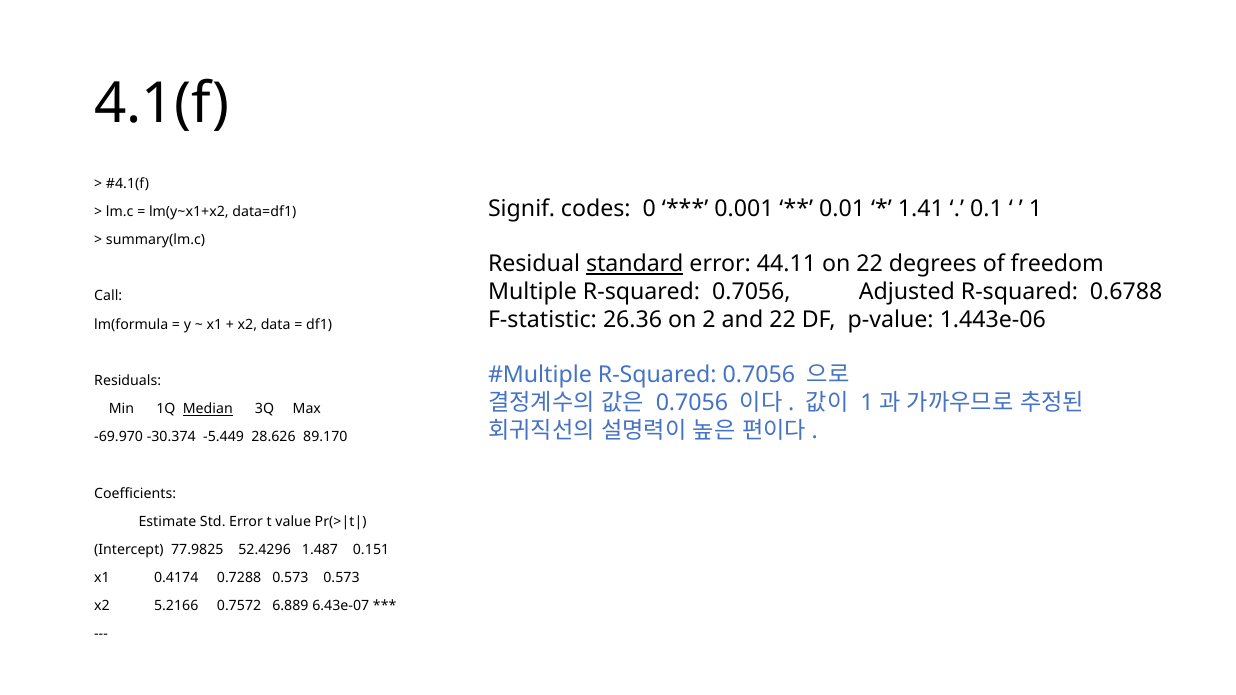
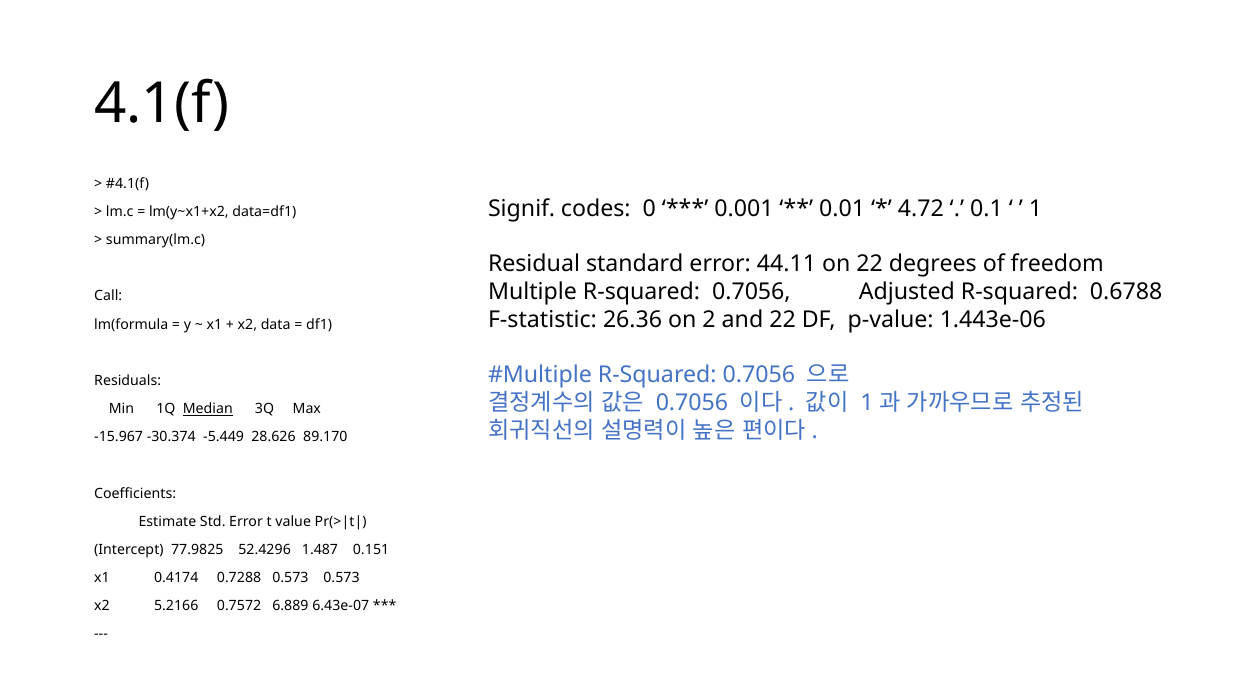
1.41: 1.41 -> 4.72 (921, 209)
standard underline: present -> none (635, 264)
-69.970: -69.970 -> -15.967 (119, 437)
